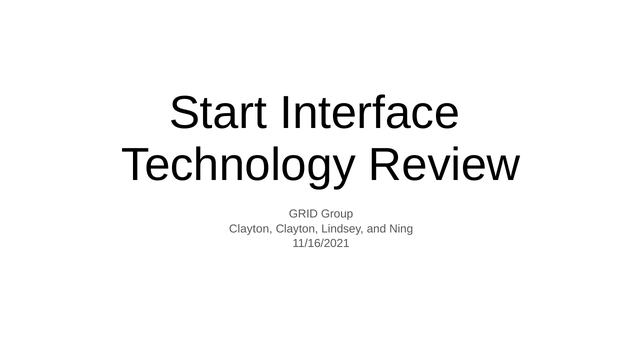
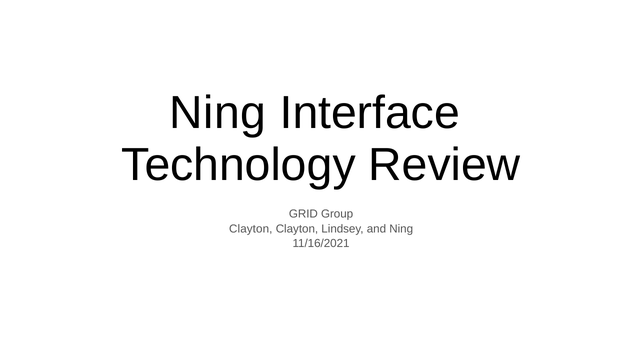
Start: Start -> Ning (218, 113)
